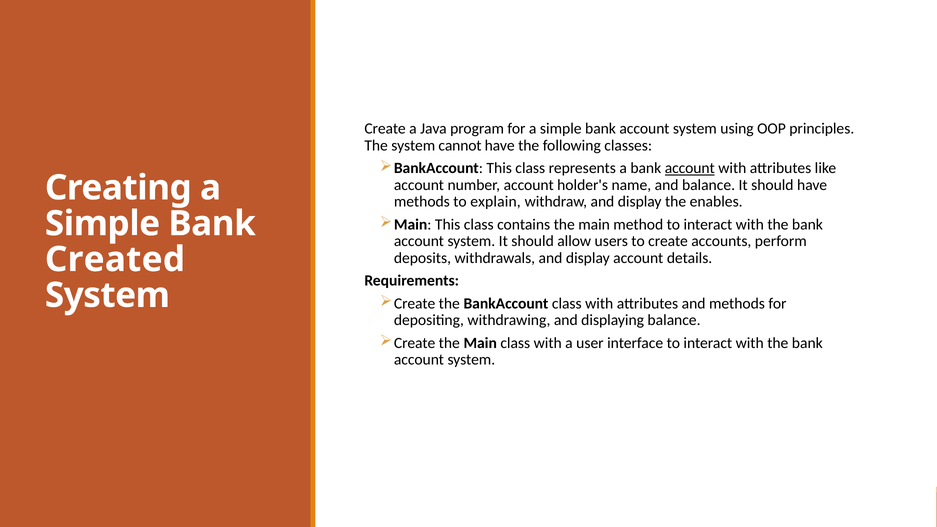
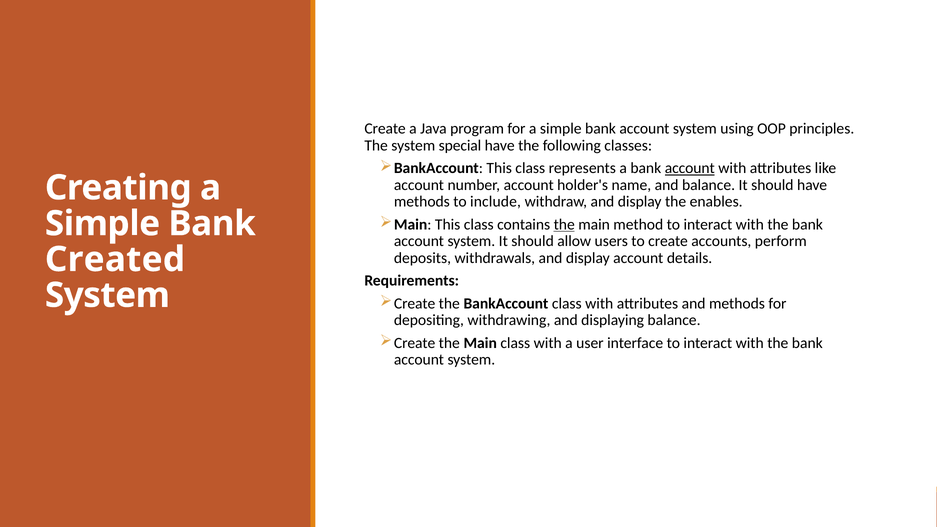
cannot: cannot -> special (460, 146)
explain: explain -> include (496, 202)
the underline: none -> present (564, 225)
